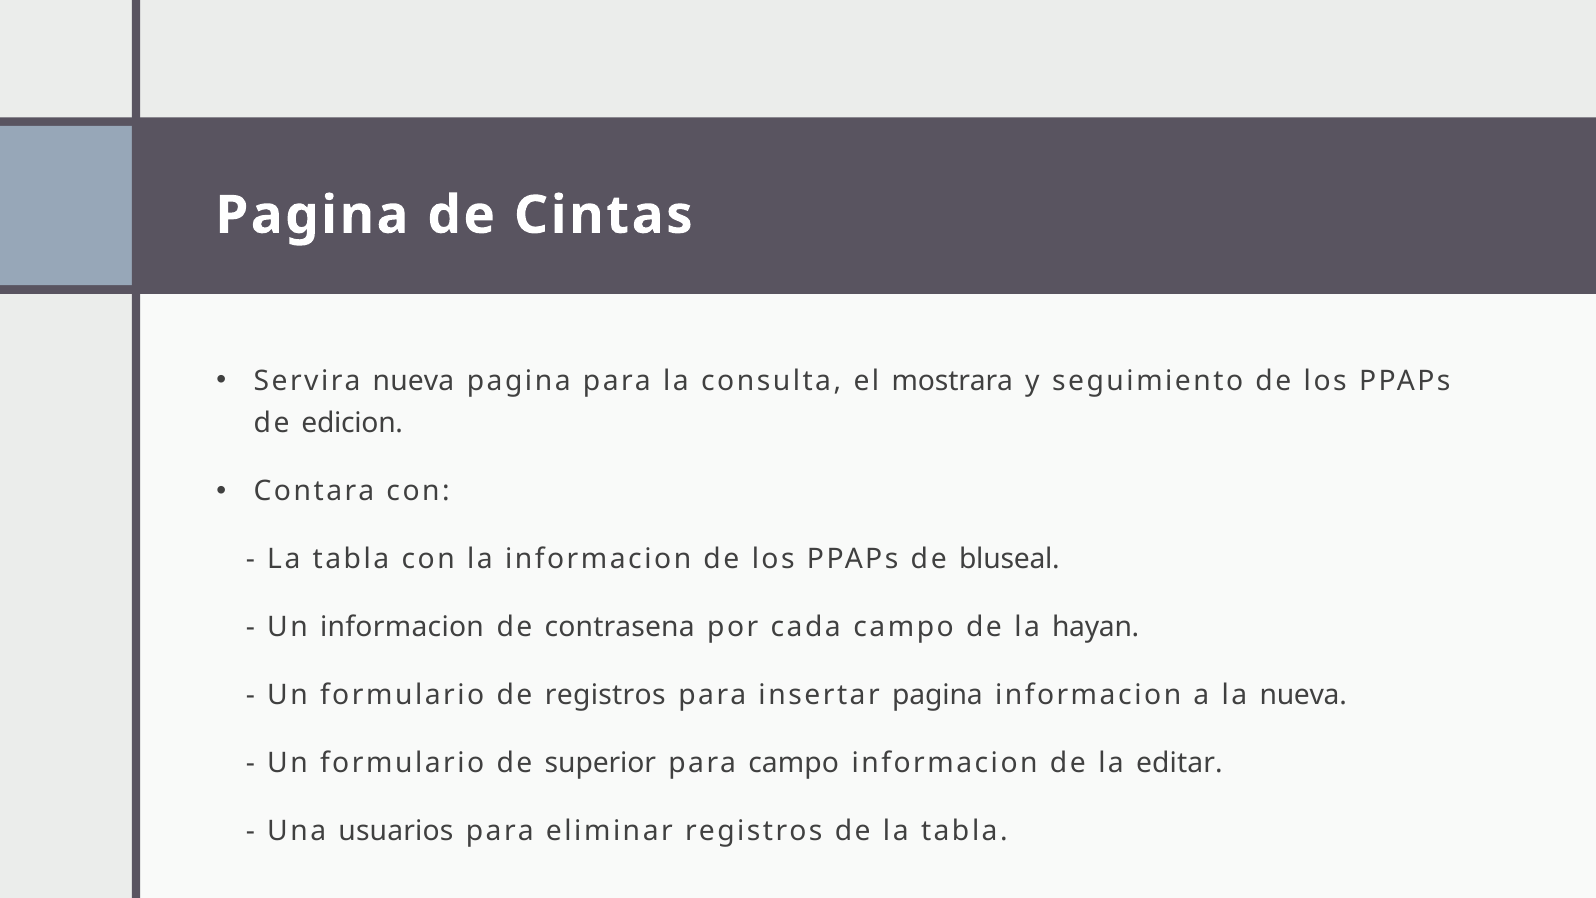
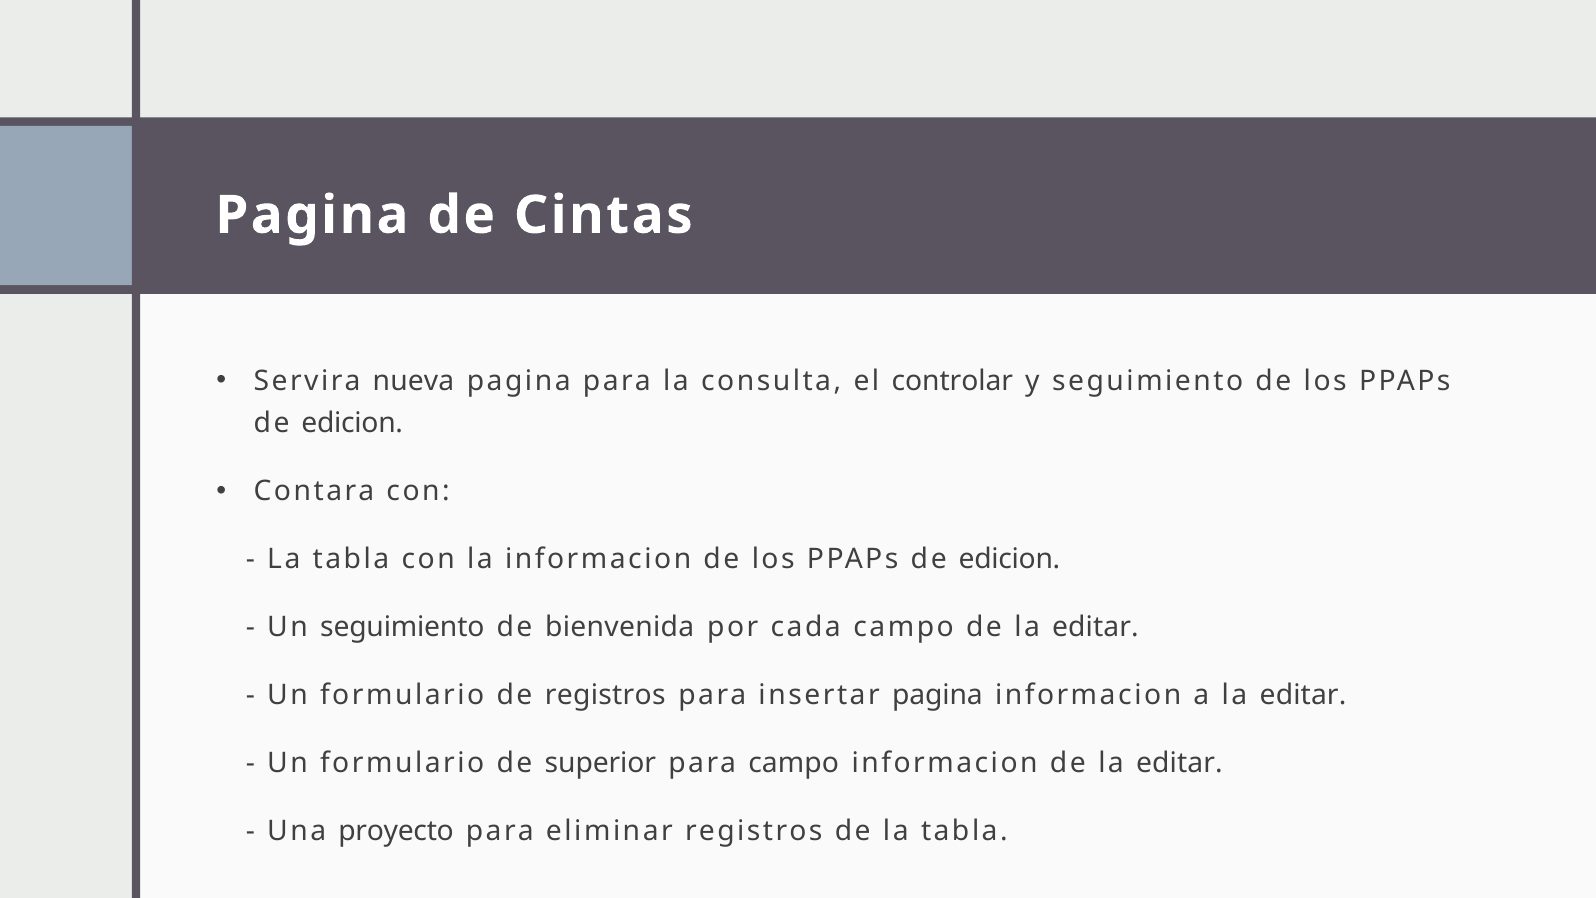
mostrara: mostrara -> controlar (952, 381)
bluseal: bluseal -> edicion (1009, 559)
Un informacion: informacion -> seguimiento (402, 627)
contrasena: contrasena -> bienvenida (620, 627)
campo de la hayan: hayan -> editar (1095, 627)
a la nueva: nueva -> editar (1303, 695)
usuarios: usuarios -> proyecto (396, 831)
